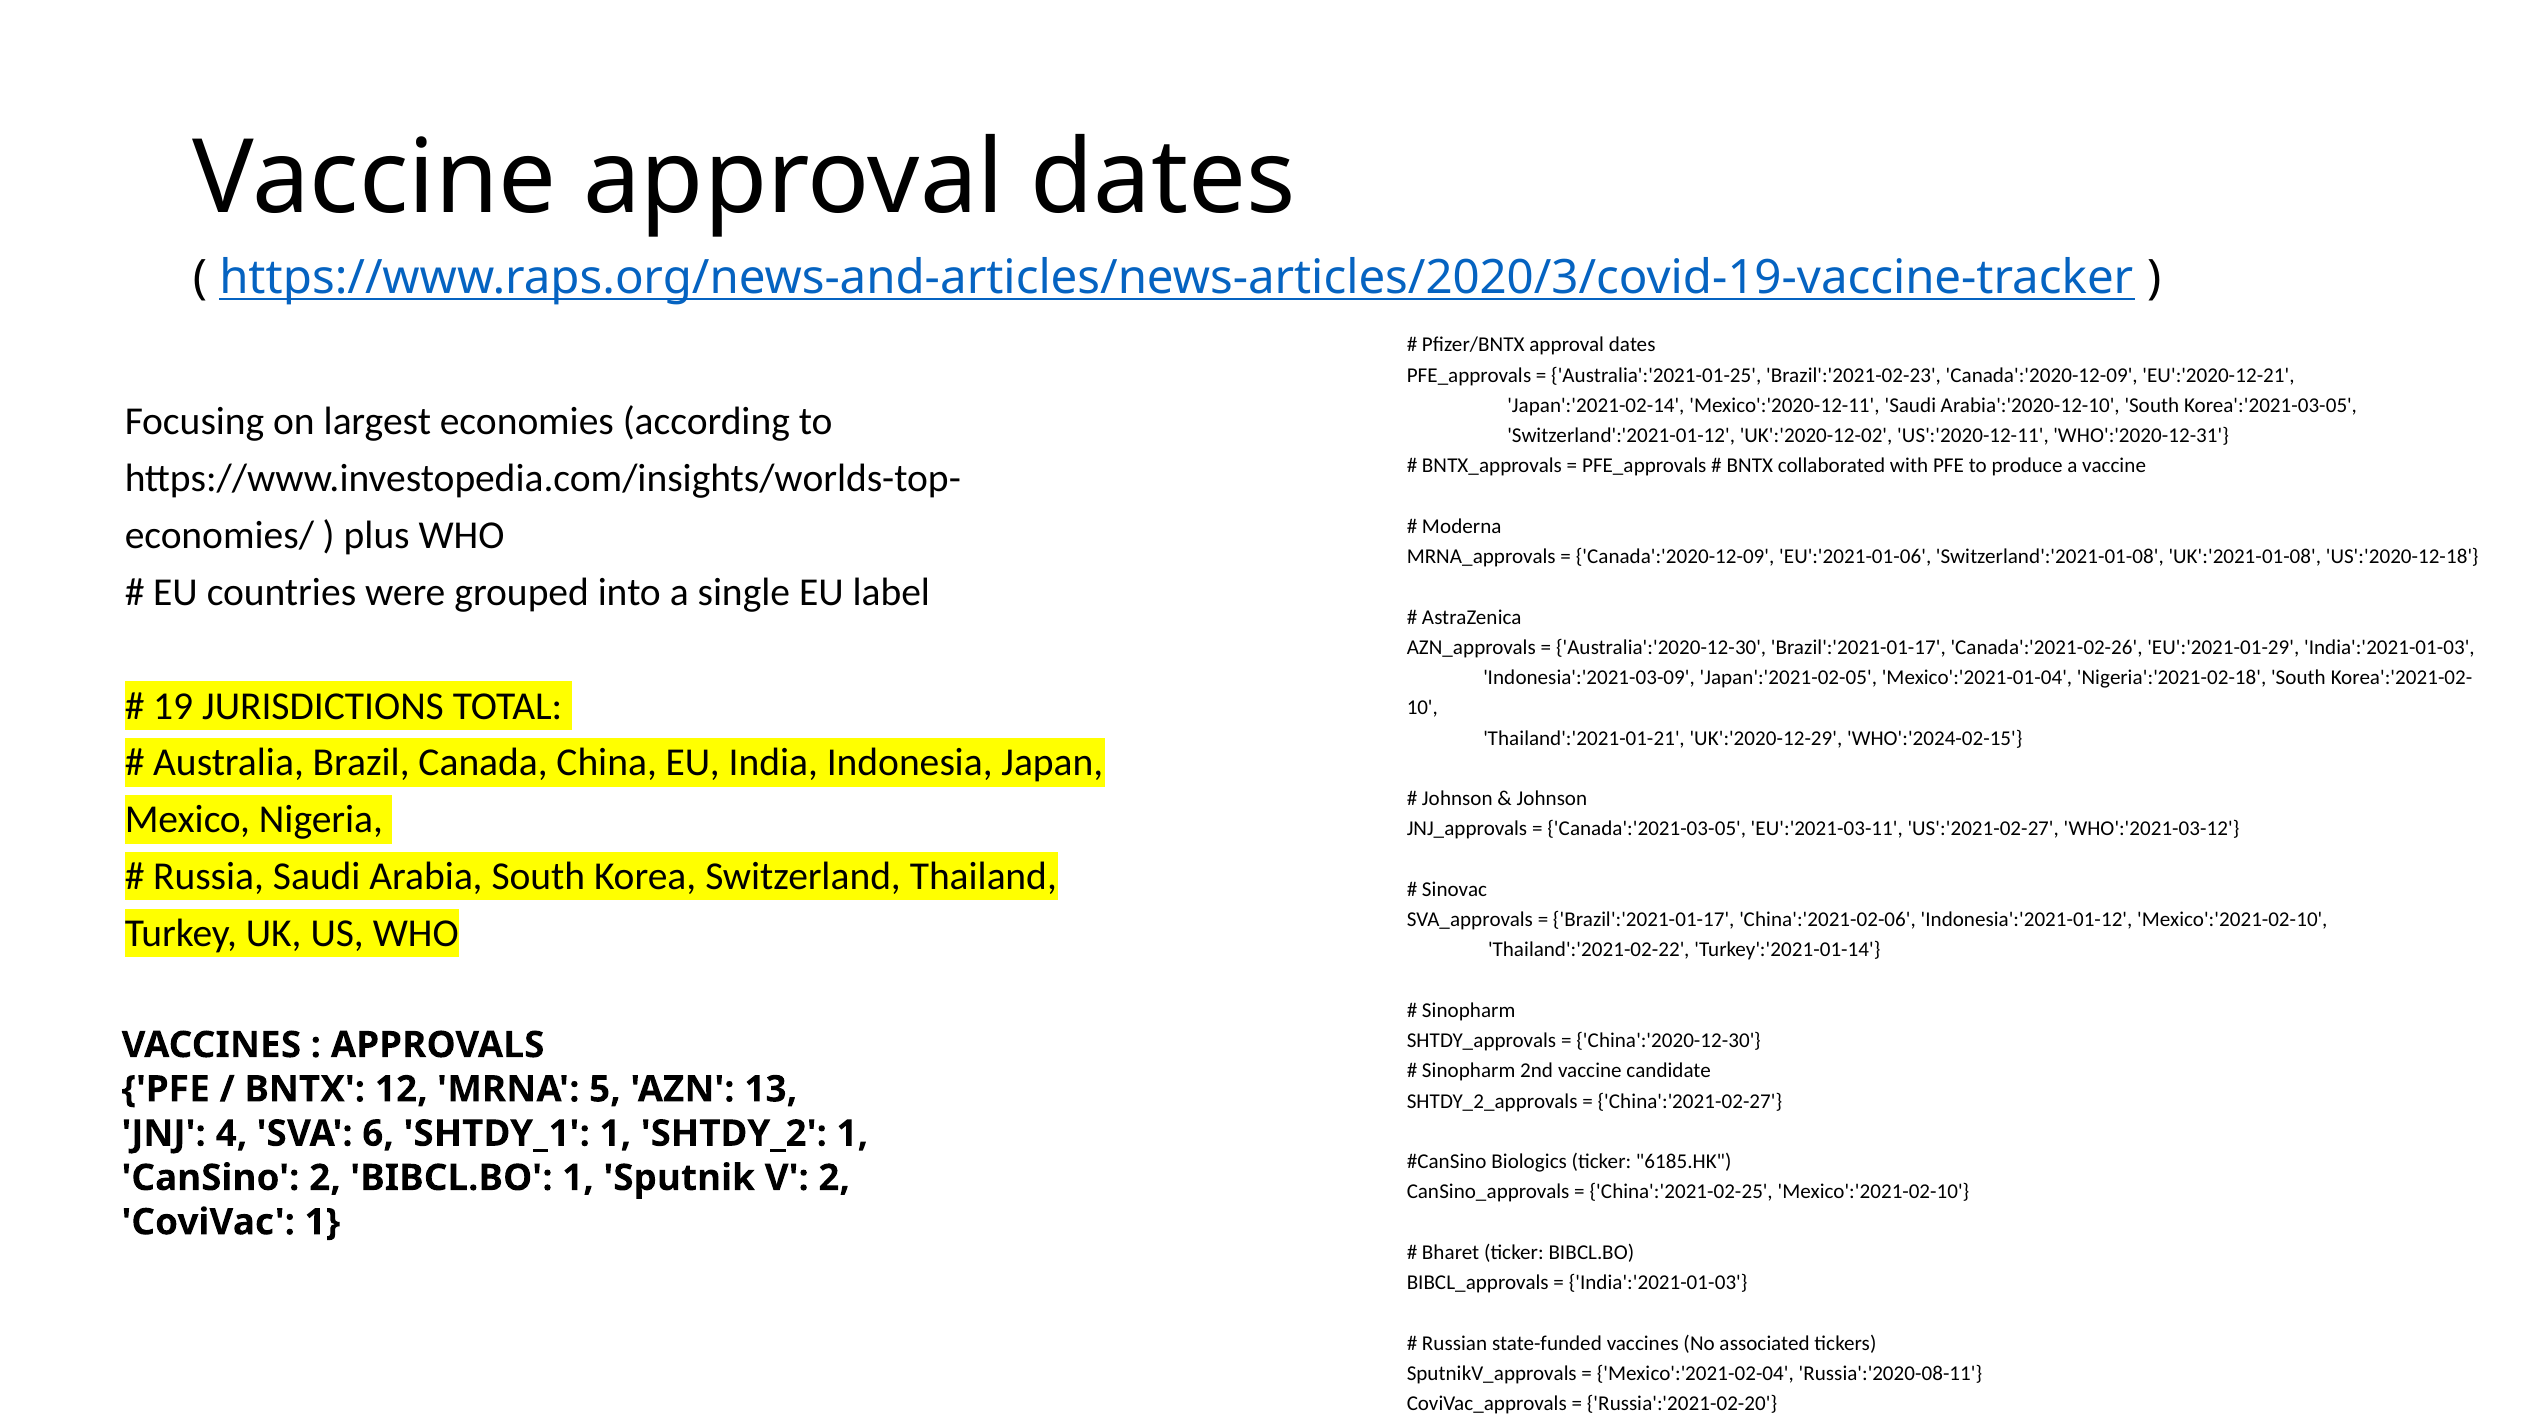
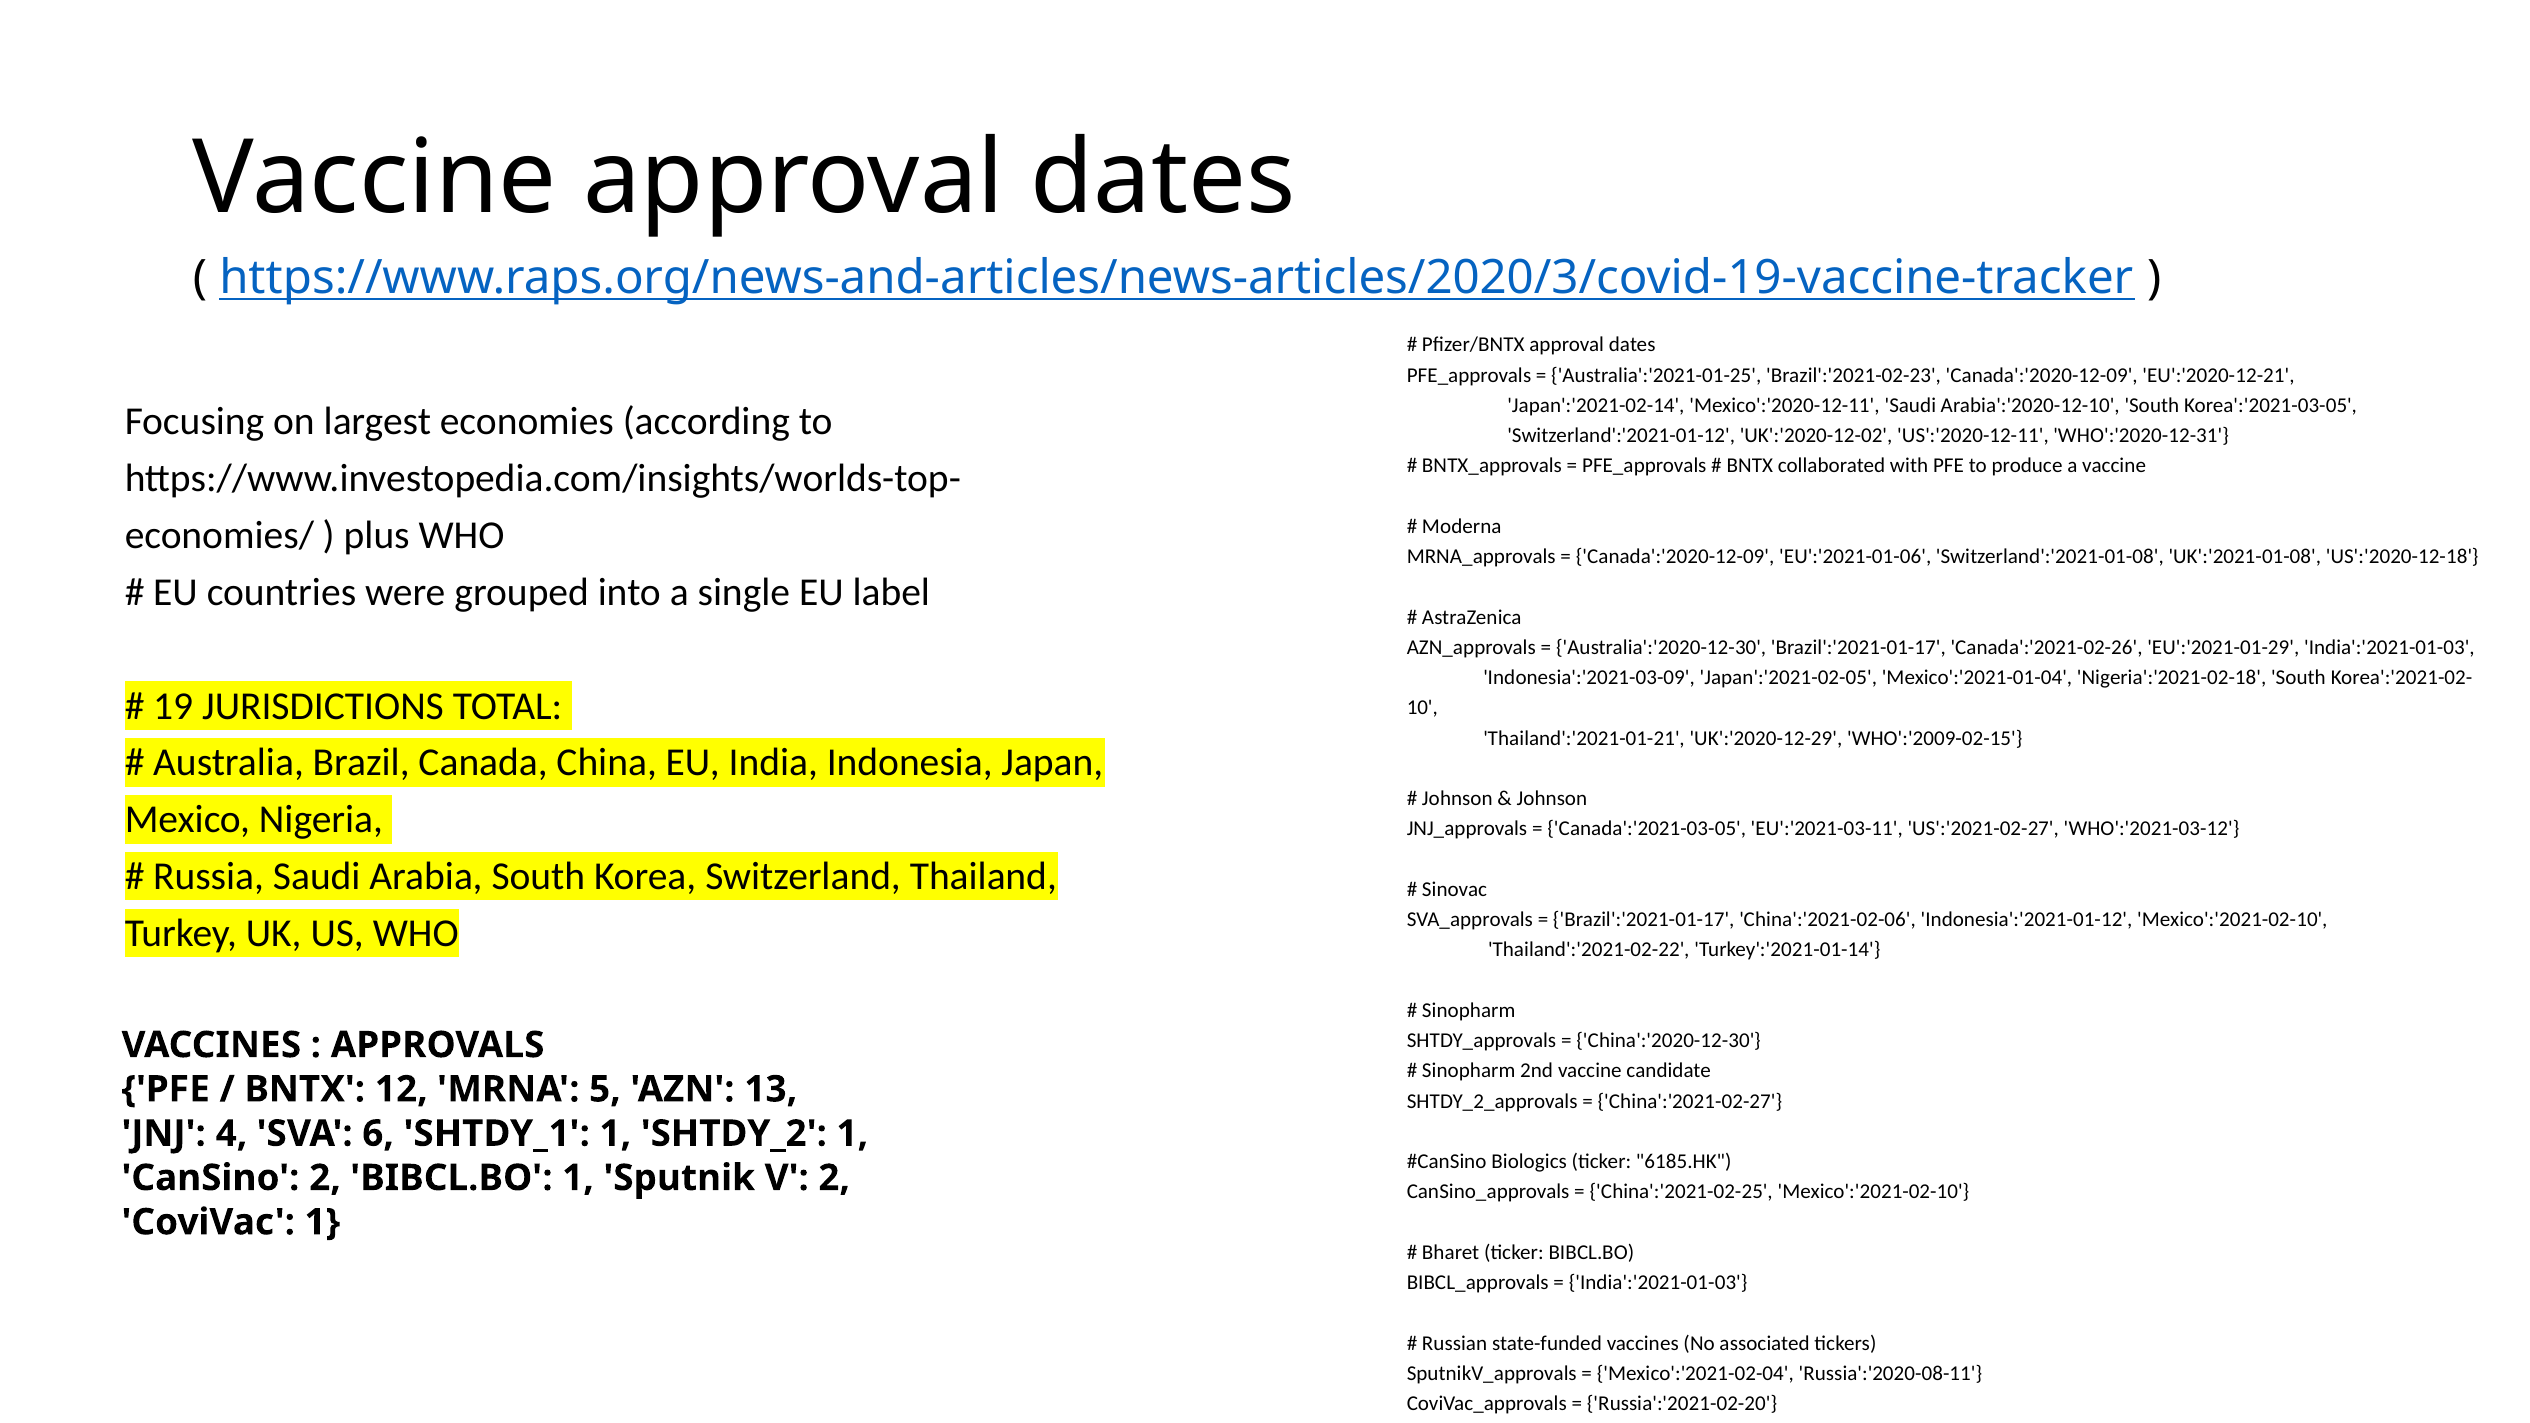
WHO':'2024-02-15: WHO':'2024-02-15 -> WHO':'2009-02-15 (1935, 738)
